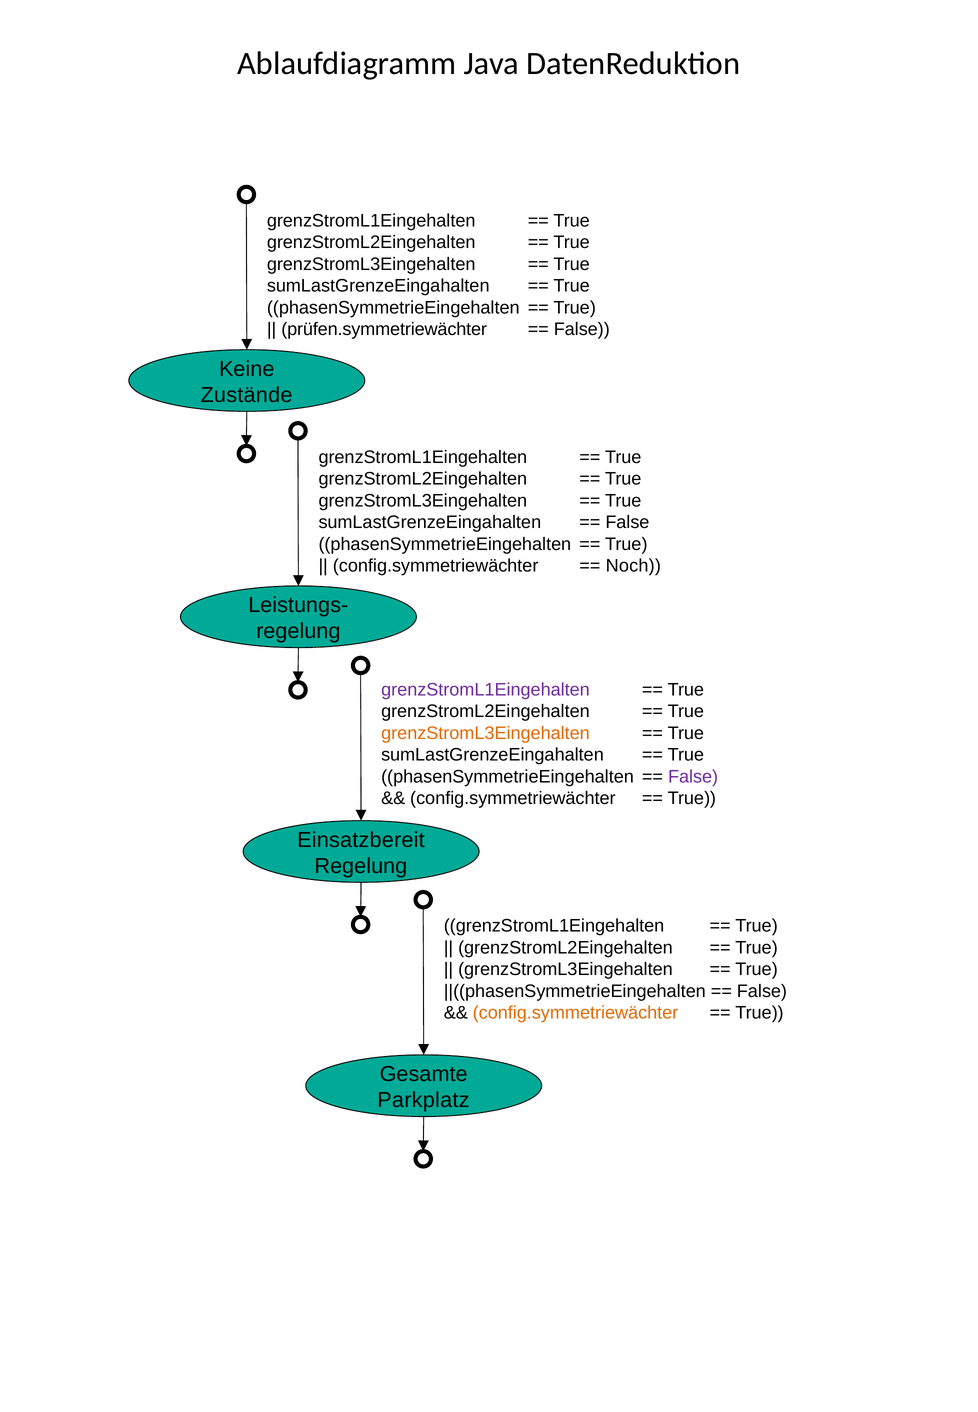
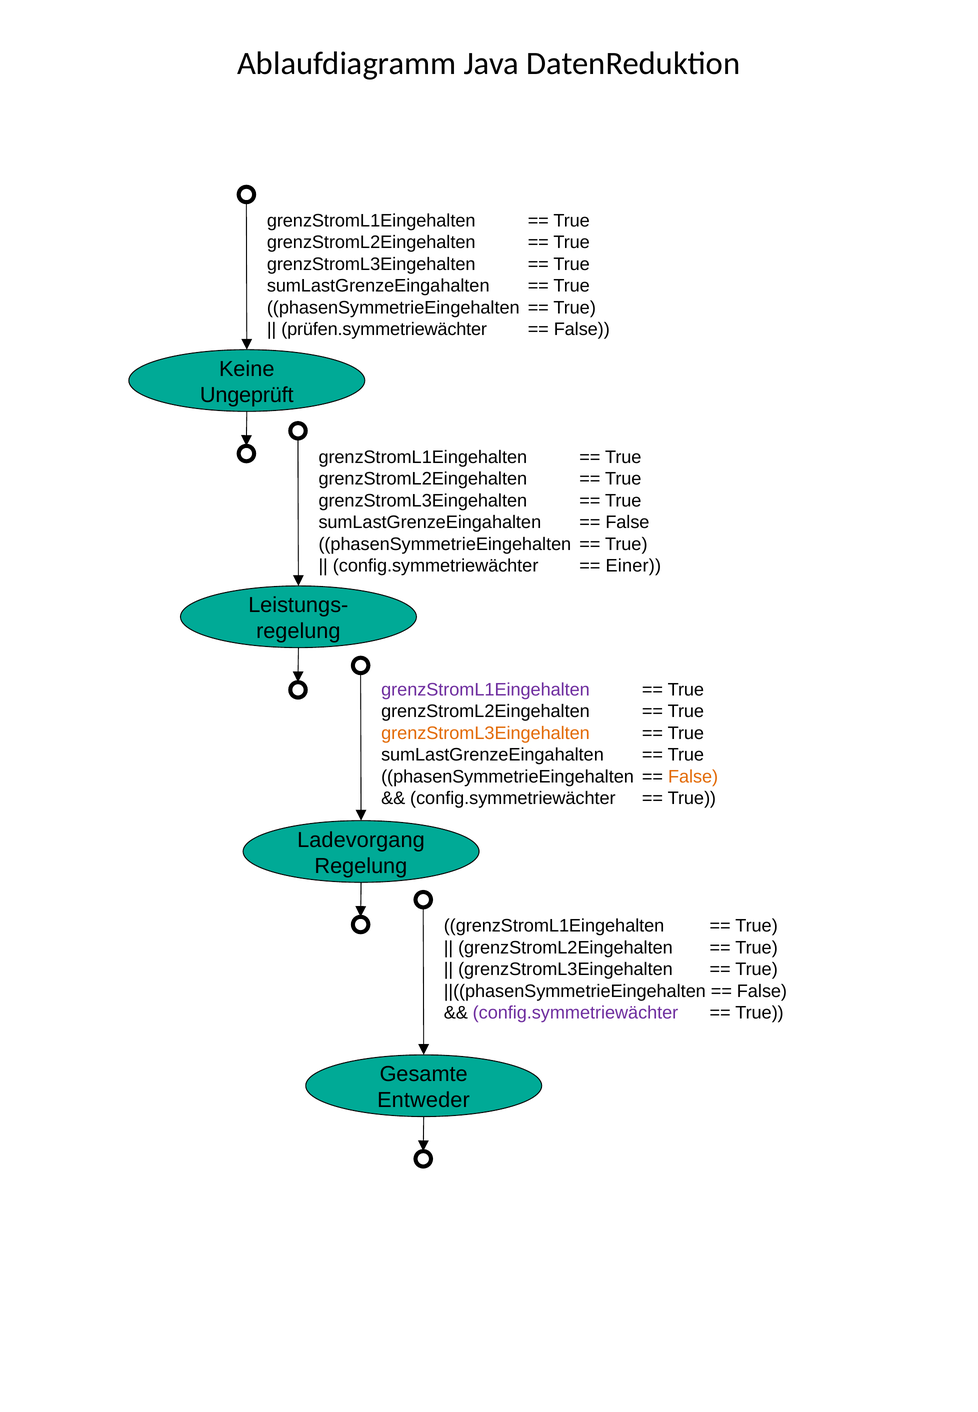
Zustände: Zustände -> Ungeprüft (247, 395)
Noch: Noch -> Einer (633, 566)
False colour: purple -> orange (693, 777)
Einsatzbereit: Einsatzbereit -> Ladevorgang (361, 840)
config.symmetriewächter colour: orange -> purple (576, 1013)
Parkplatz: Parkplatz -> Entweder (423, 1101)
